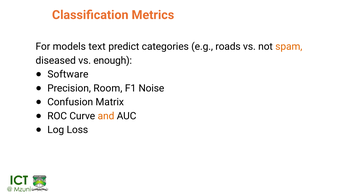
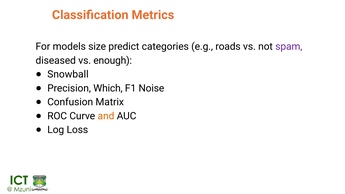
text: text -> size (97, 47)
spam colour: orange -> purple (289, 47)
Software: Software -> Snowball (68, 74)
Room: Room -> Which (108, 88)
